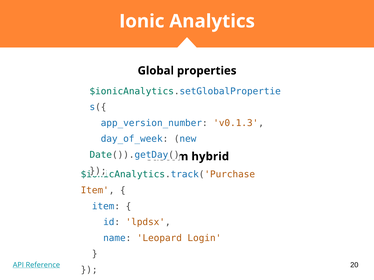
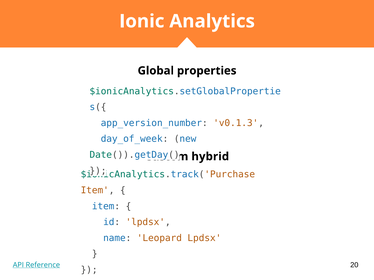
Leopard Login: Login -> Lpdsx (204, 238)
